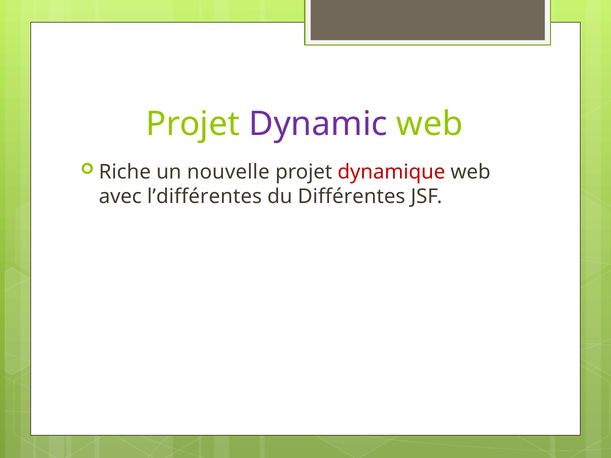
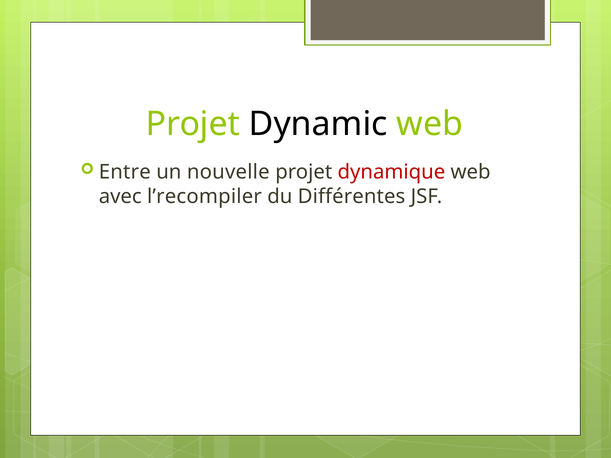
Dynamic colour: purple -> black (318, 124)
Riche: Riche -> Entre (125, 172)
l’différentes: l’différentes -> l’recompiler (204, 196)
